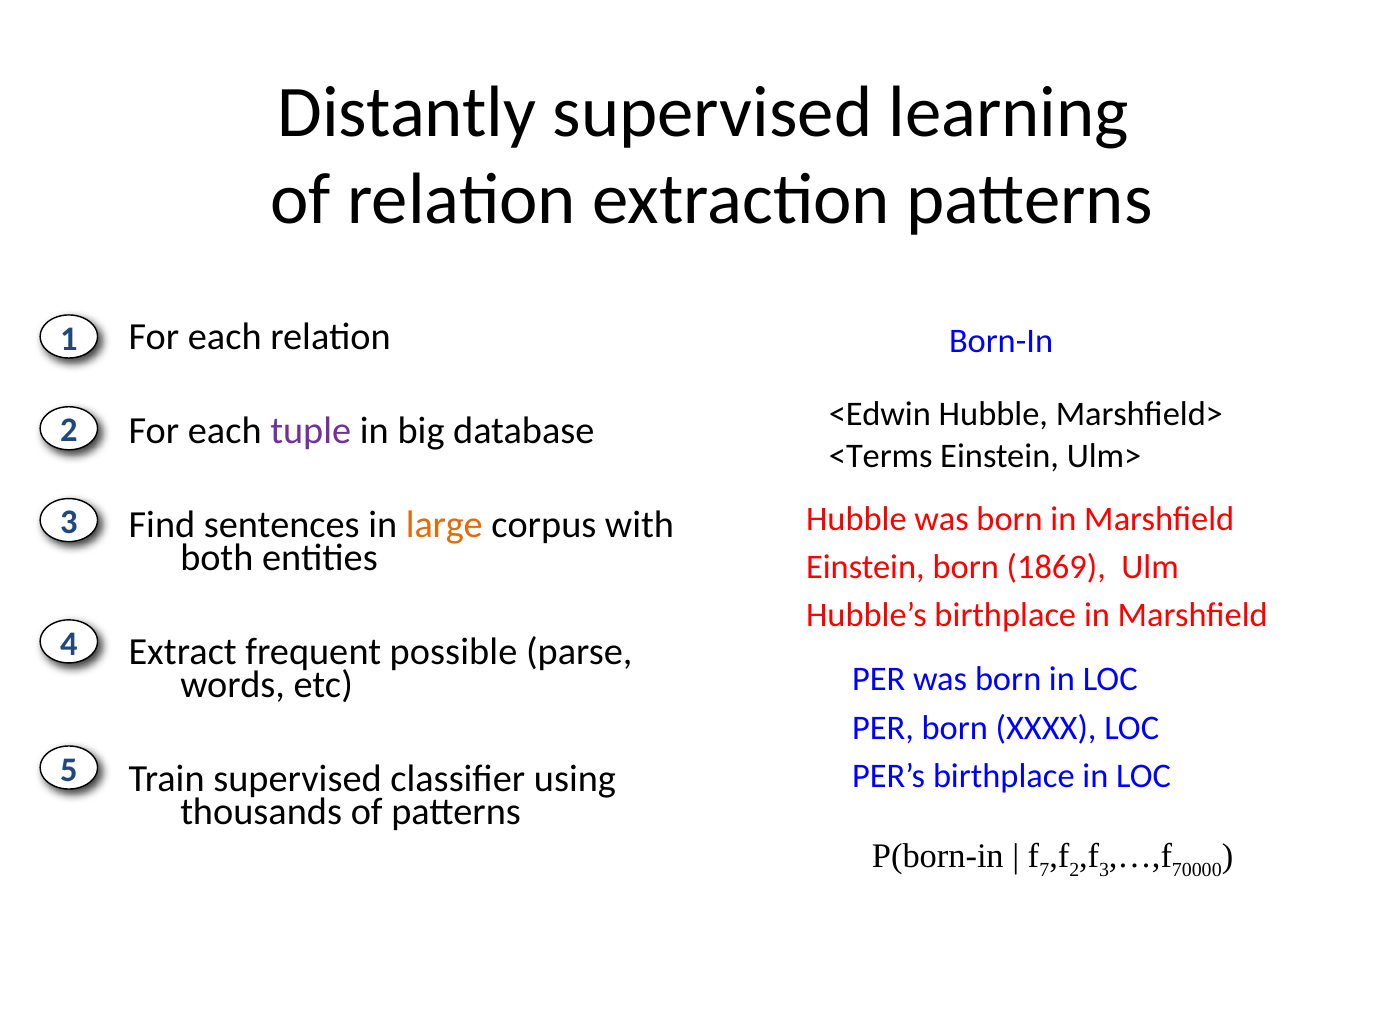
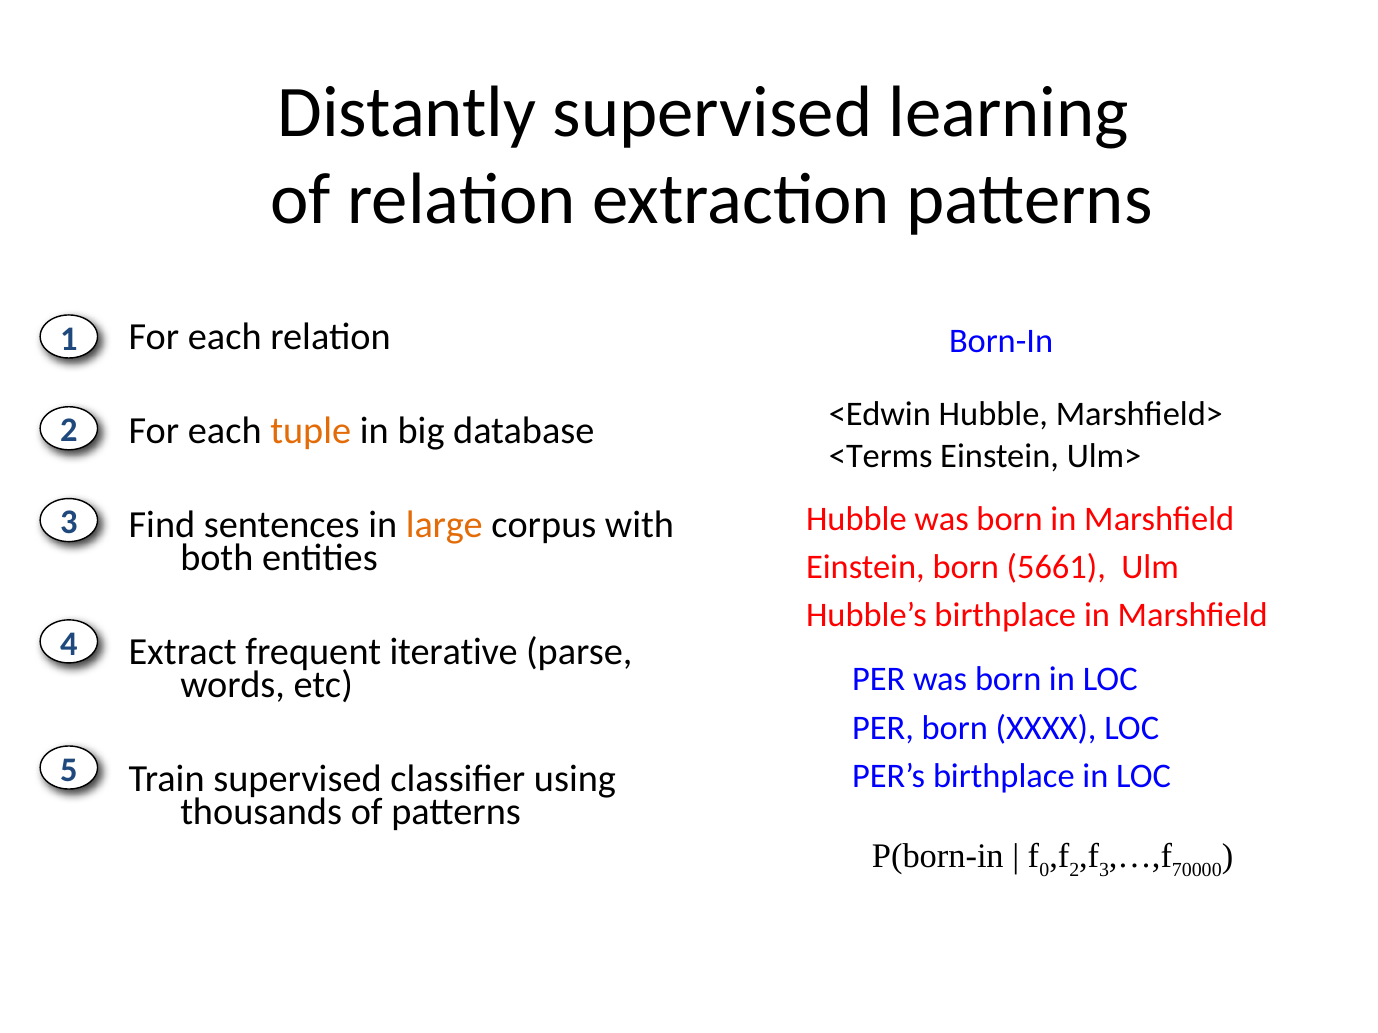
tuple colour: purple -> orange (311, 431)
1869: 1869 -> 5661 (1056, 567)
possible: possible -> iterative (454, 652)
7: 7 -> 0 (1044, 870)
